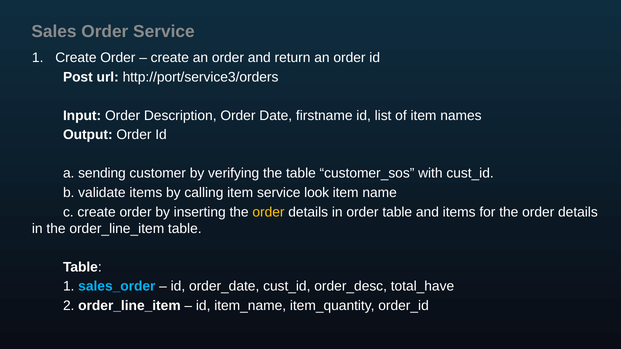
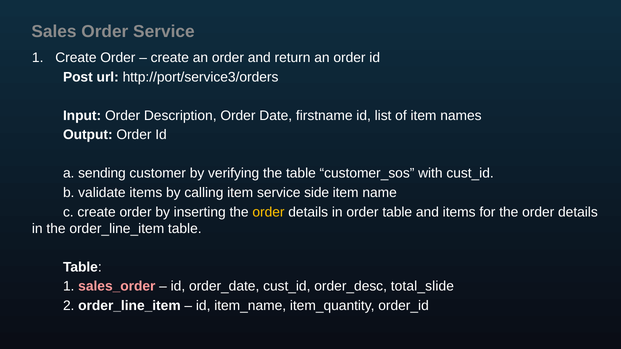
look: look -> side (317, 193)
sales_order colour: light blue -> pink (117, 287)
total_have: total_have -> total_slide (422, 287)
